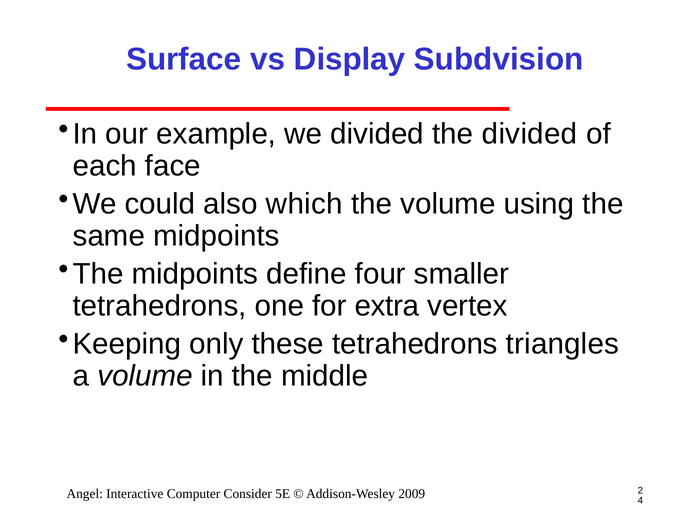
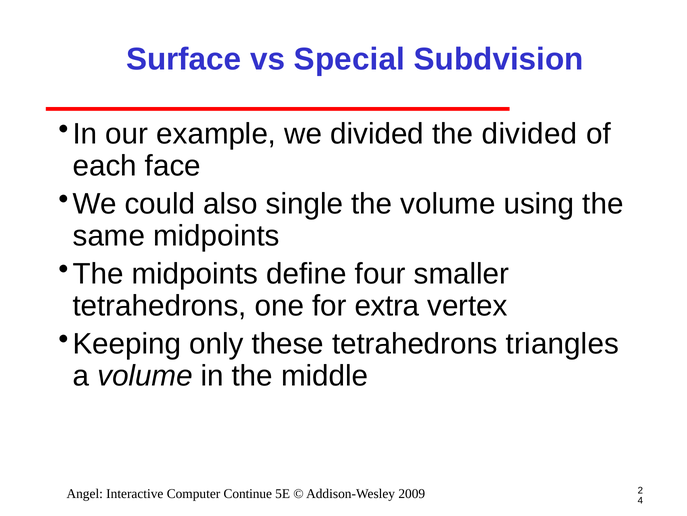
Display: Display -> Special (349, 59)
which: which -> single (304, 204)
Consider: Consider -> Continue (248, 493)
